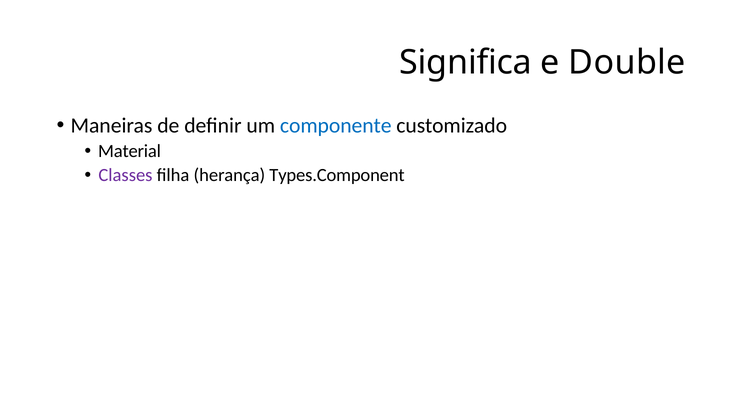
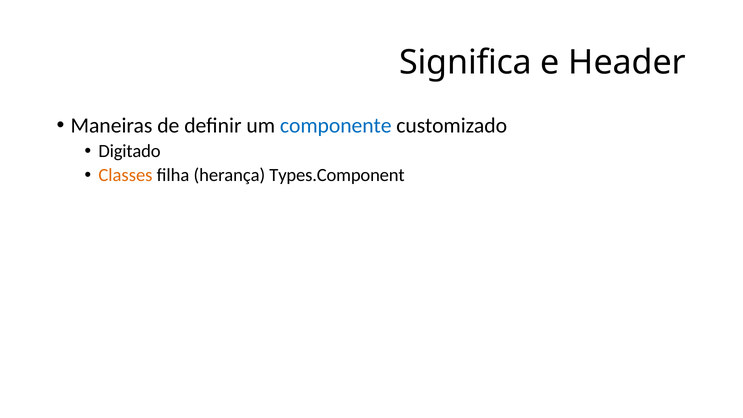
Double: Double -> Header (627, 62)
Material: Material -> Digitado (129, 151)
Classes colour: purple -> orange (125, 175)
